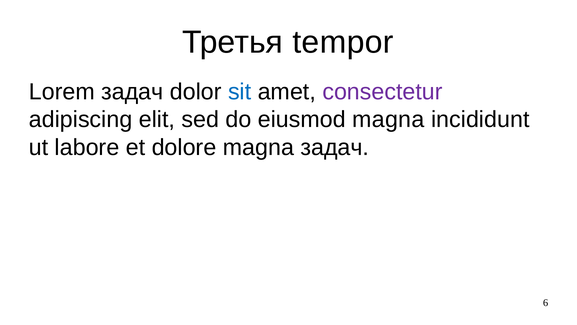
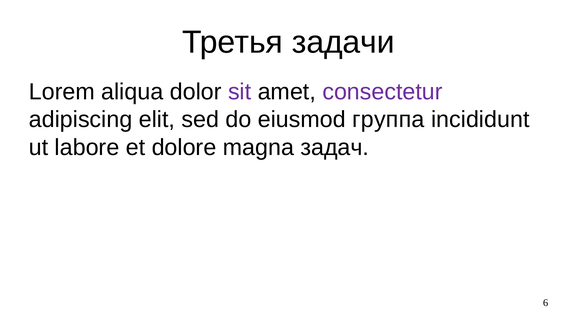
tempor: tempor -> задачи (343, 42)
Lorem задач: задач -> aliqua (132, 92)
sit colour: blue -> purple (240, 92)
eiusmod magna: magna -> группа (388, 119)
